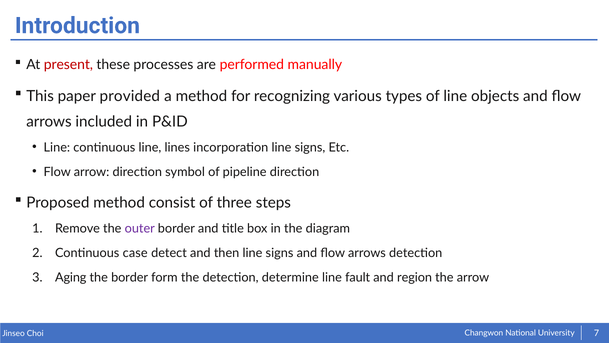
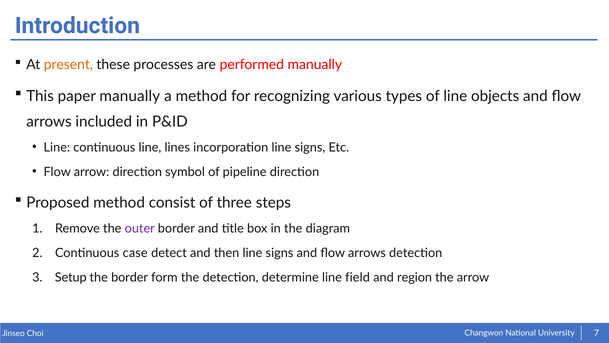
present colour: red -> orange (68, 65)
paper provided: provided -> manually (130, 96)
Aging: Aging -> Setup (71, 277)
fault: fault -> field (358, 277)
